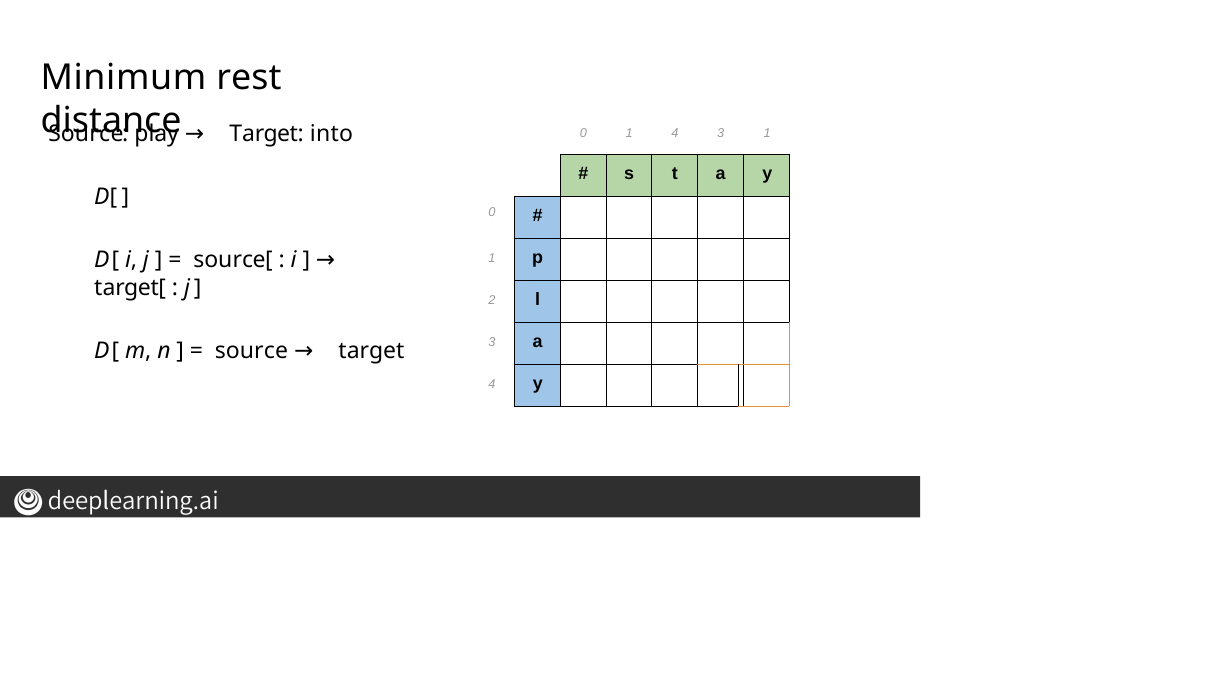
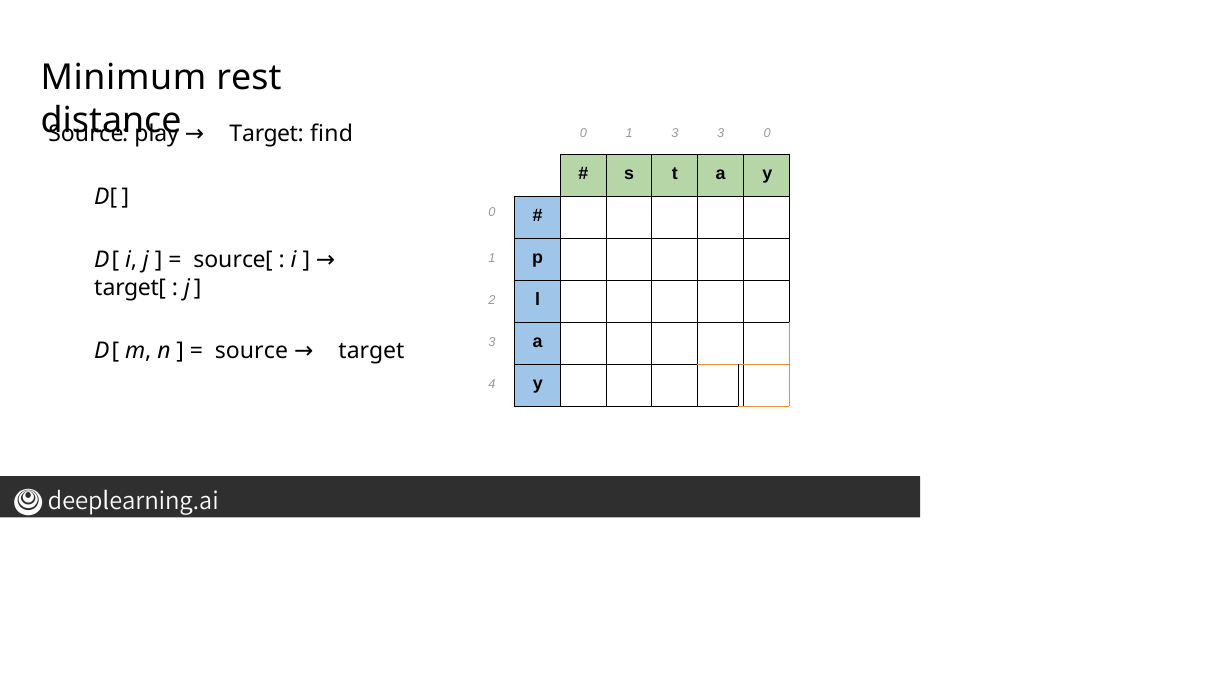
into: into -> find (331, 134)
1 4: 4 -> 3 (675, 134)
3 1: 1 -> 0 (767, 134)
